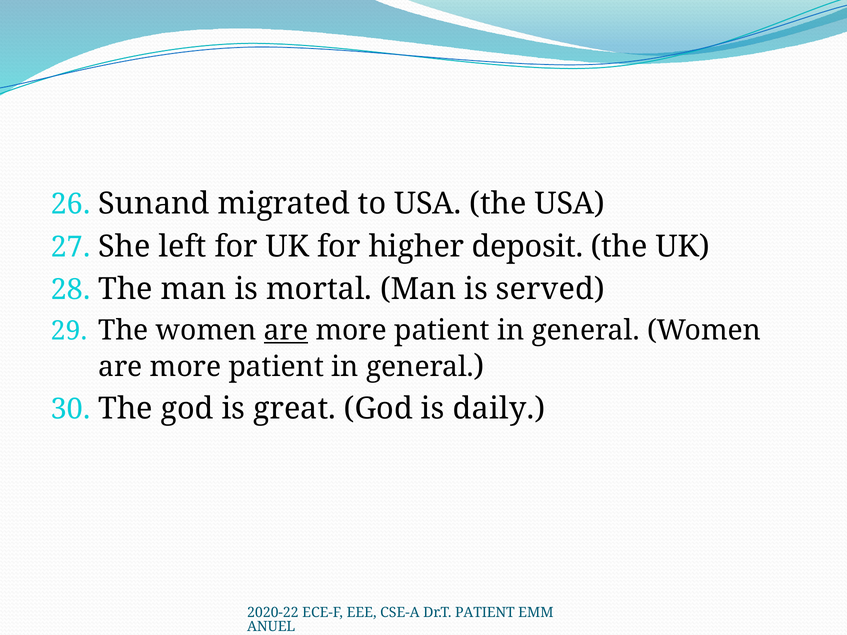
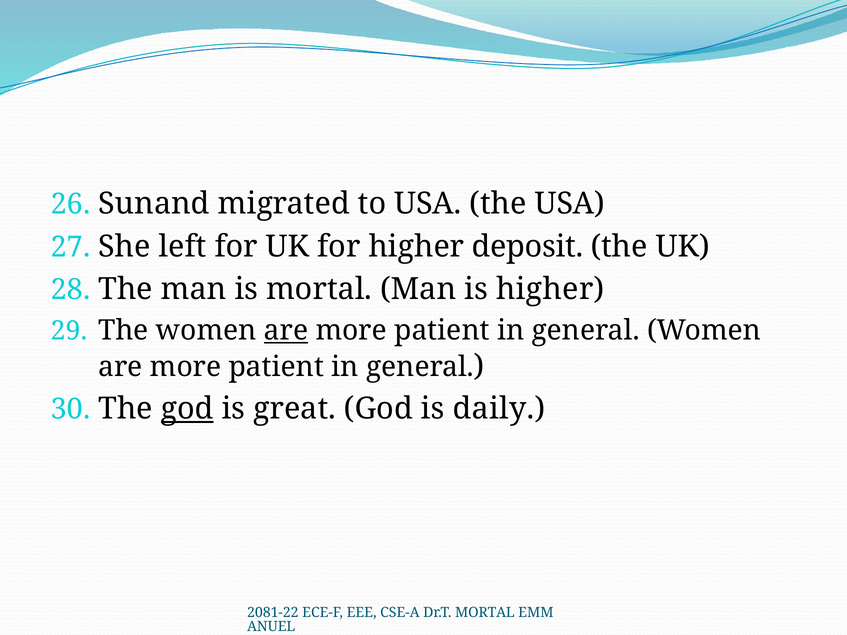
is served: served -> higher (550, 289)
god underline: none -> present (187, 409)
2020-22: 2020-22 -> 2081-22 (273, 613)
Dr.T PATIENT: PATIENT -> MORTAL (485, 613)
